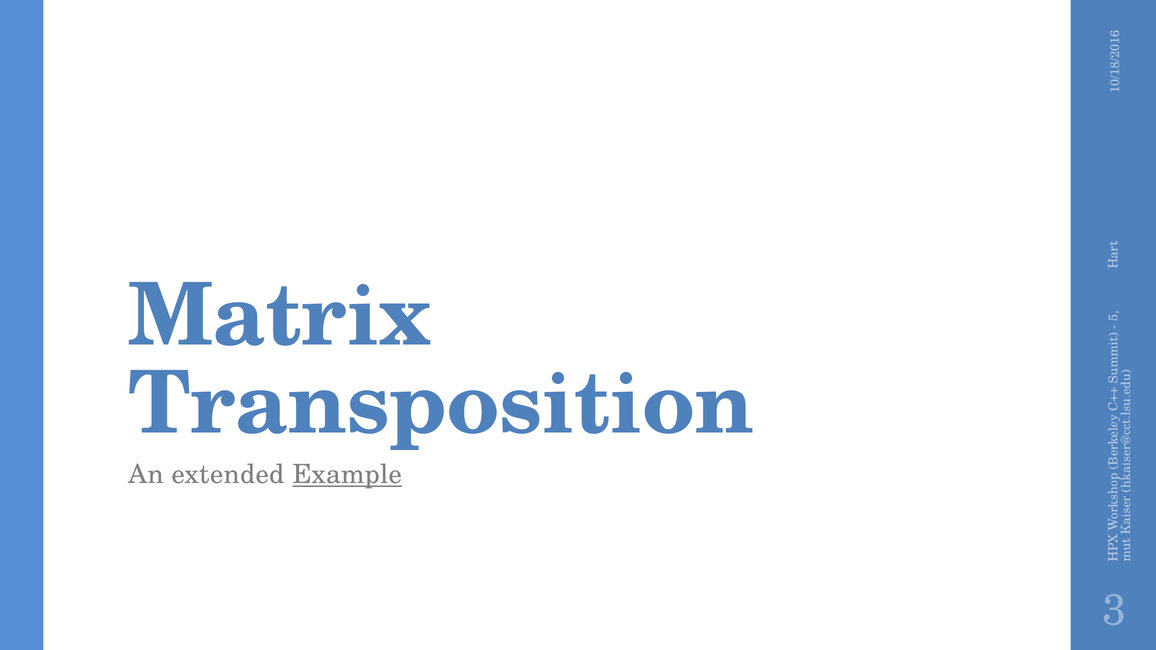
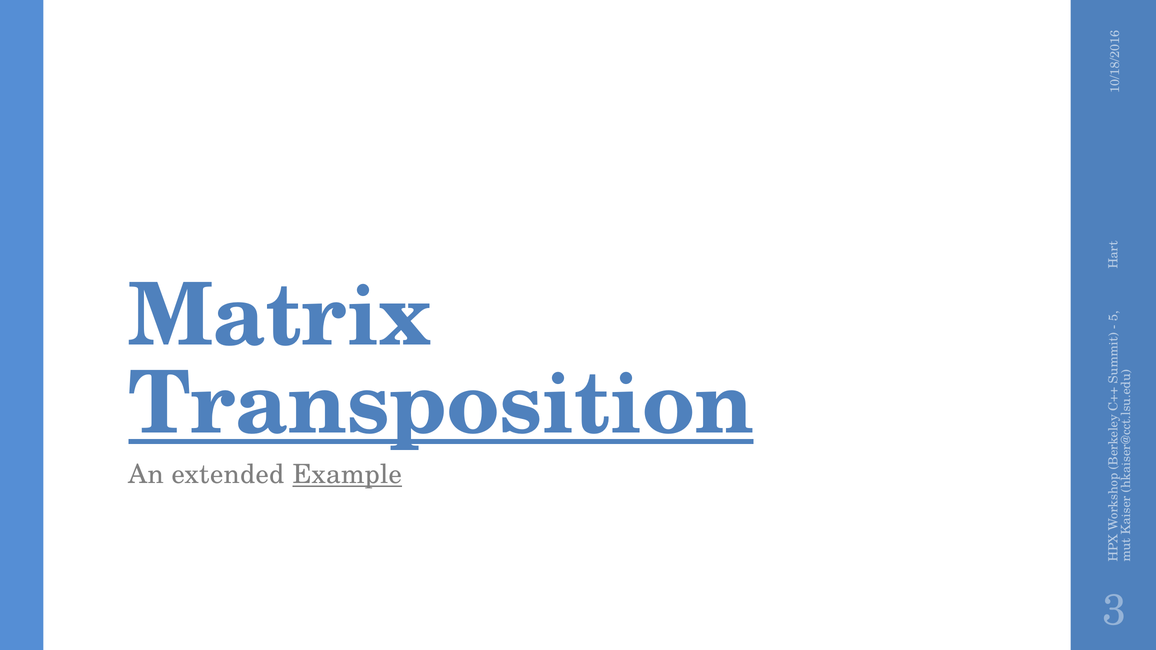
Transposition underline: none -> present (441, 405)
